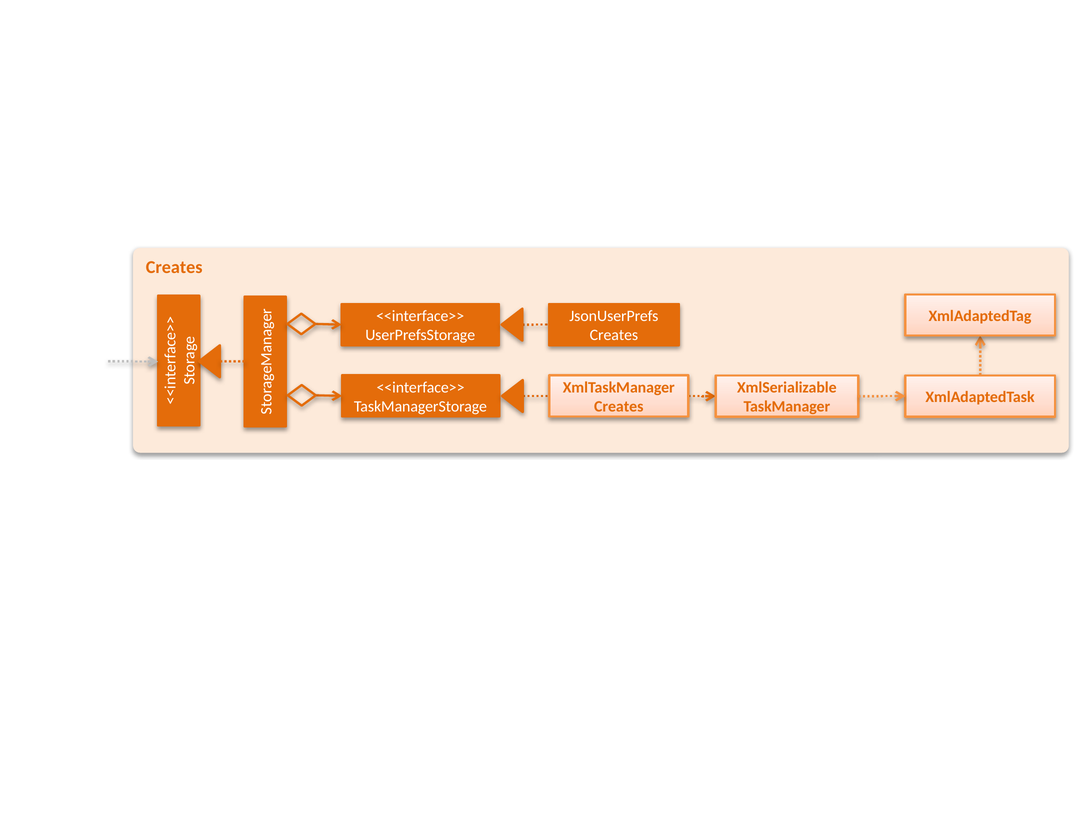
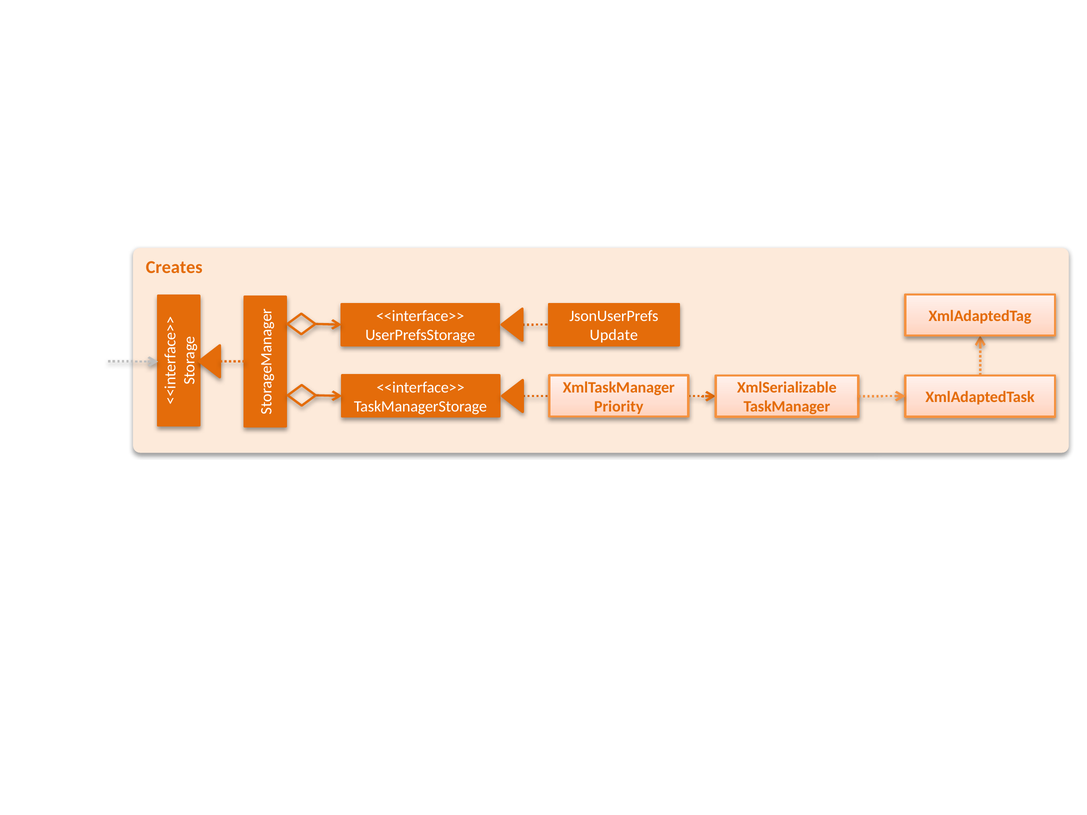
Creates: Creates -> Update (614, 335)
Creates: Creates -> Priority (619, 407)
